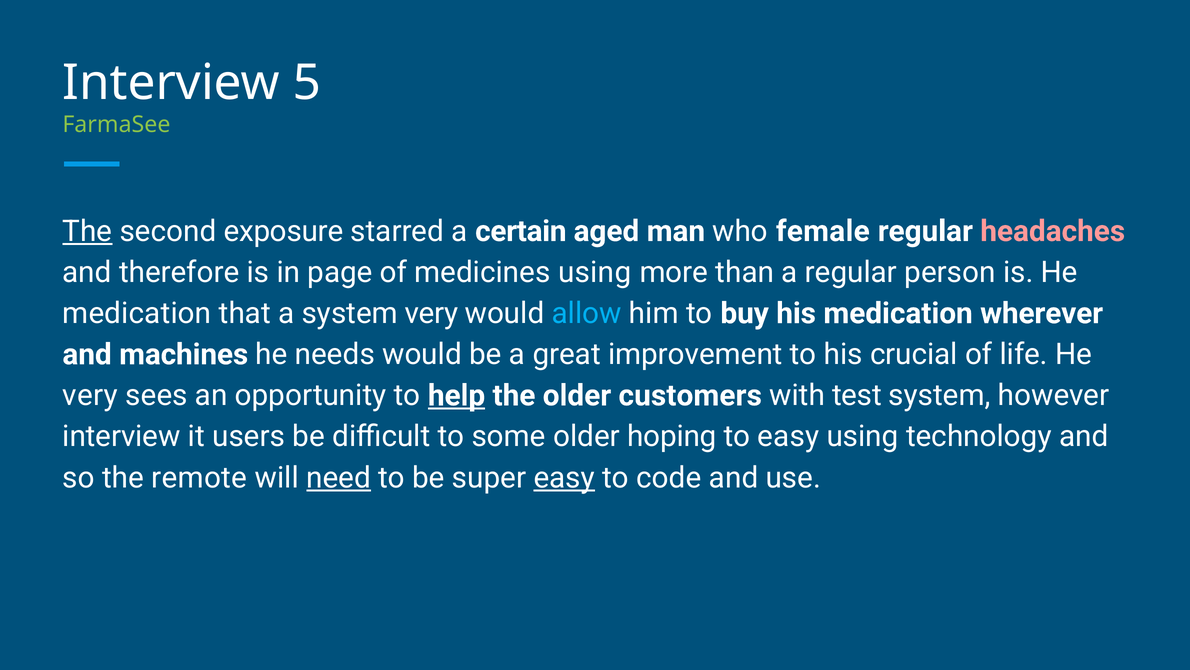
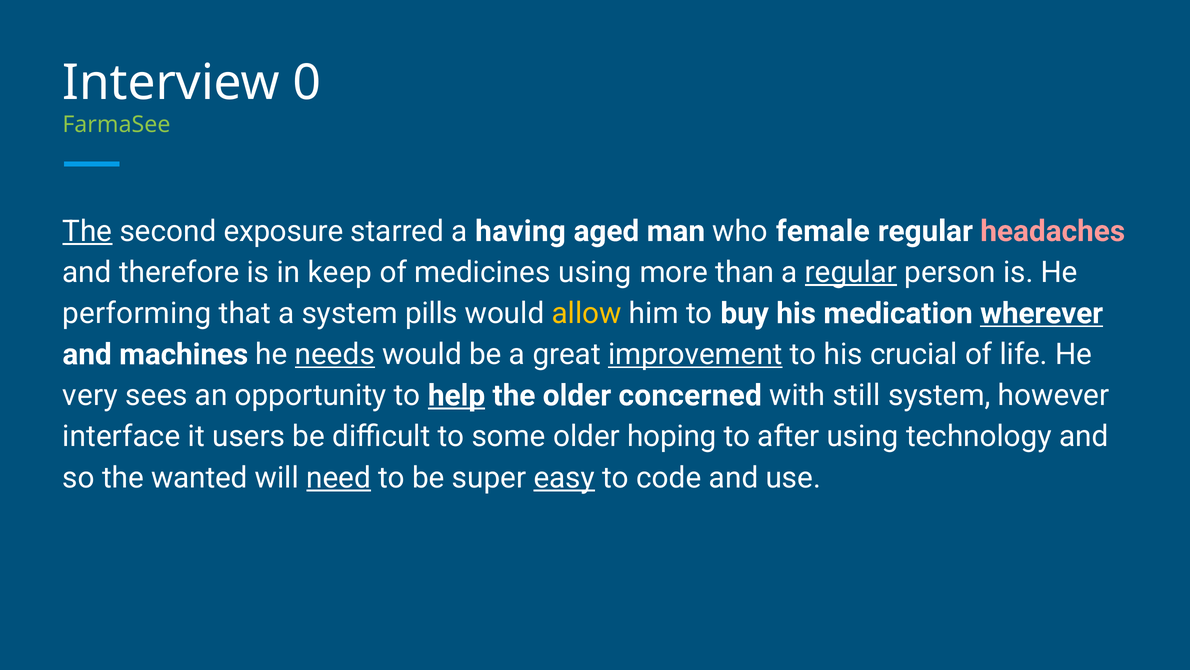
5: 5 -> 0 (307, 83)
certain: certain -> having (521, 231)
page: page -> keep (340, 272)
regular underline: none -> present (851, 272)
medication: medication -> performing (137, 313)
system very: very -> pills (432, 313)
allow colour: light blue -> yellow (587, 313)
wherever underline: none -> present (1042, 313)
needs underline: none -> present (335, 354)
improvement underline: none -> present (695, 354)
customers: customers -> concerned (690, 395)
test: test -> still (857, 395)
interview: interview -> interface (121, 436)
to easy: easy -> after (788, 436)
remote: remote -> wanted (199, 477)
